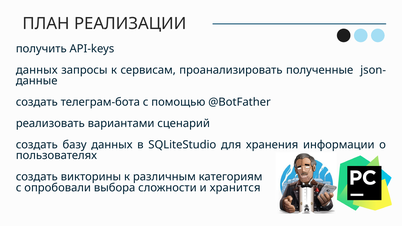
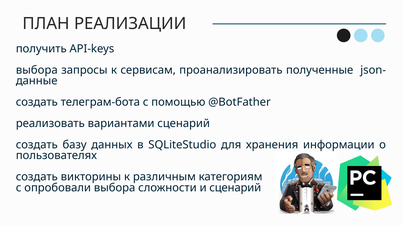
данных: данных -> выбора (37, 70)
и хранится: хранится -> сценарий (235, 188)
